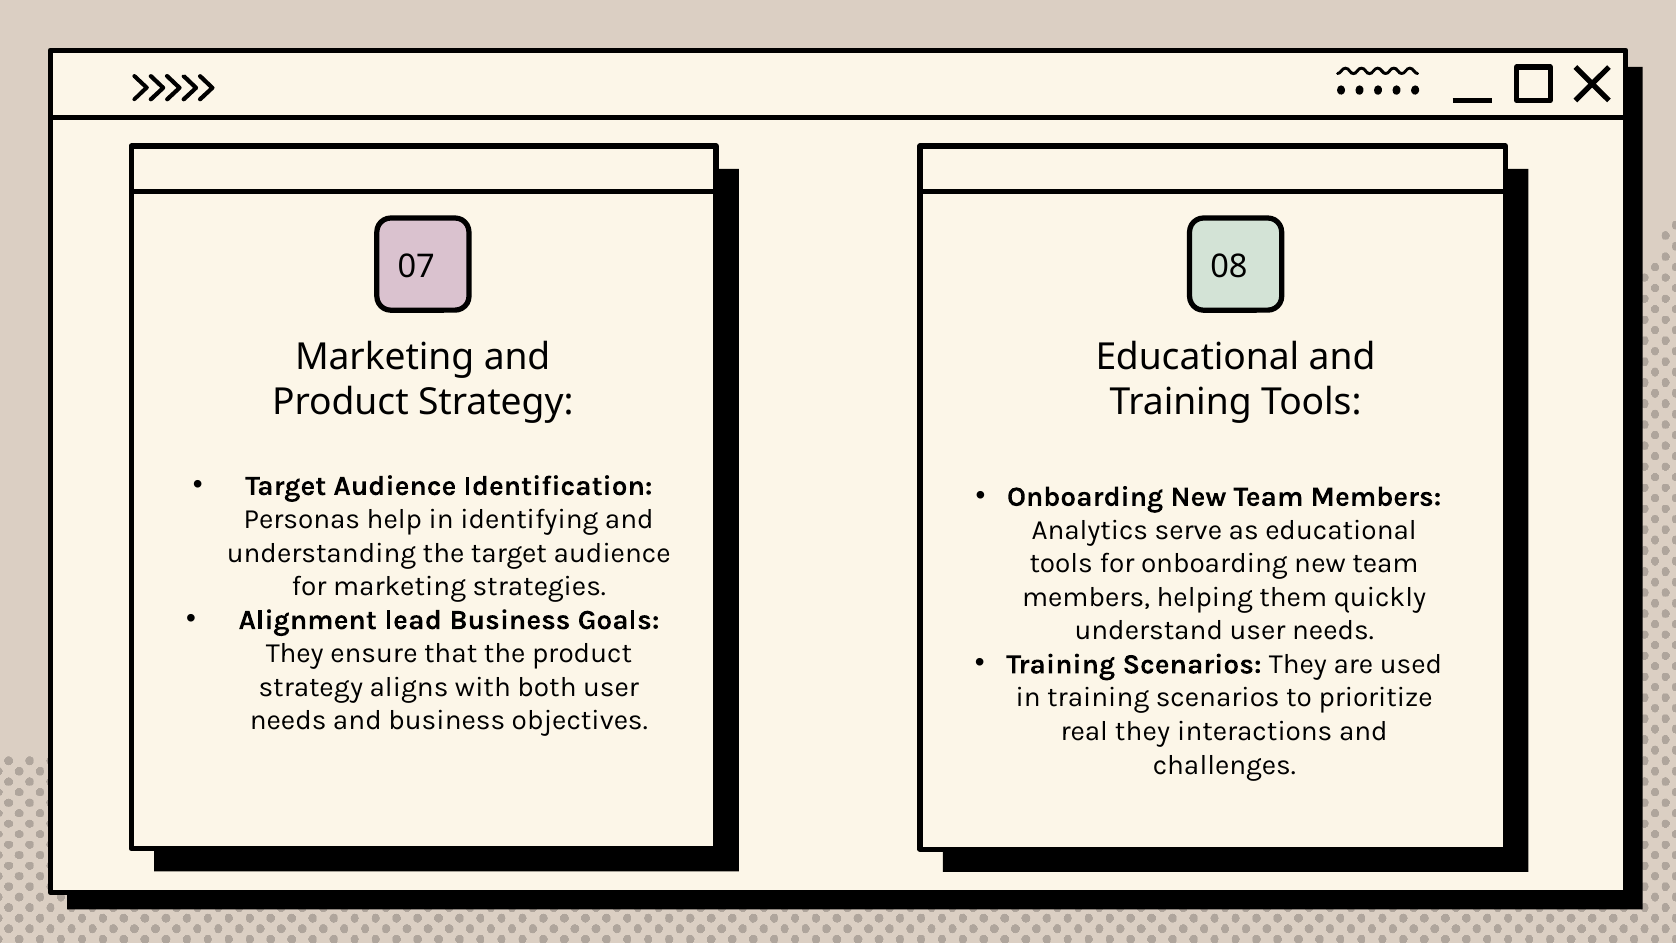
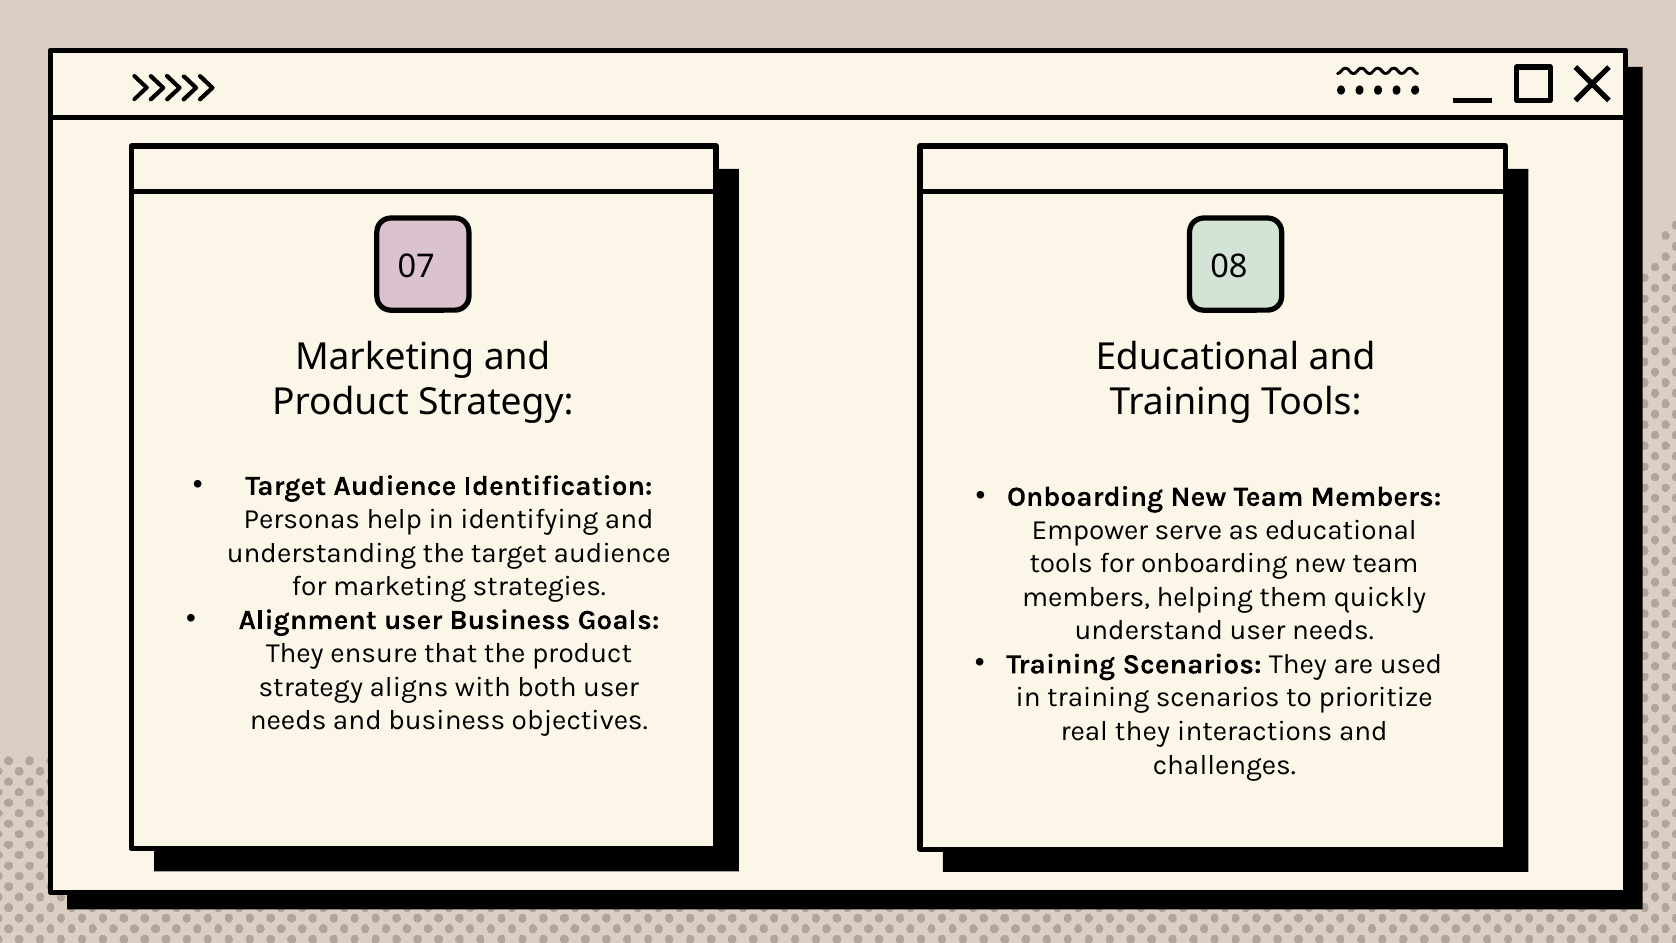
Analytics: Analytics -> Empower (1090, 530)
Alignment lead: lead -> user (413, 620)
